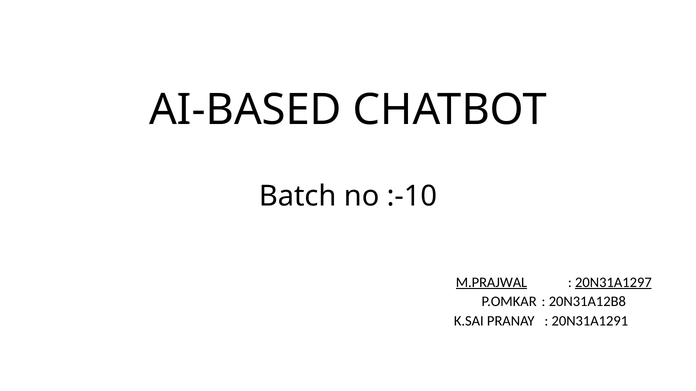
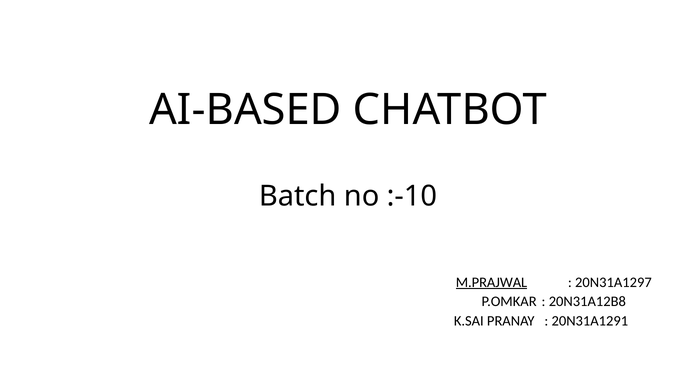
20N31A1297 underline: present -> none (613, 283)
